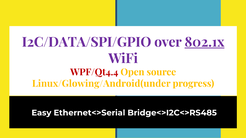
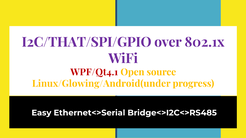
I2C/DATA/SPI/GPIO: I2C/DATA/SPI/GPIO -> I2C/THAT/SPI/GPIO (87, 42)
802.1x underline: present -> none (205, 42)
WPF/Qt4.4: WPF/Qt4.4 -> WPF/Qt4.1 (94, 72)
